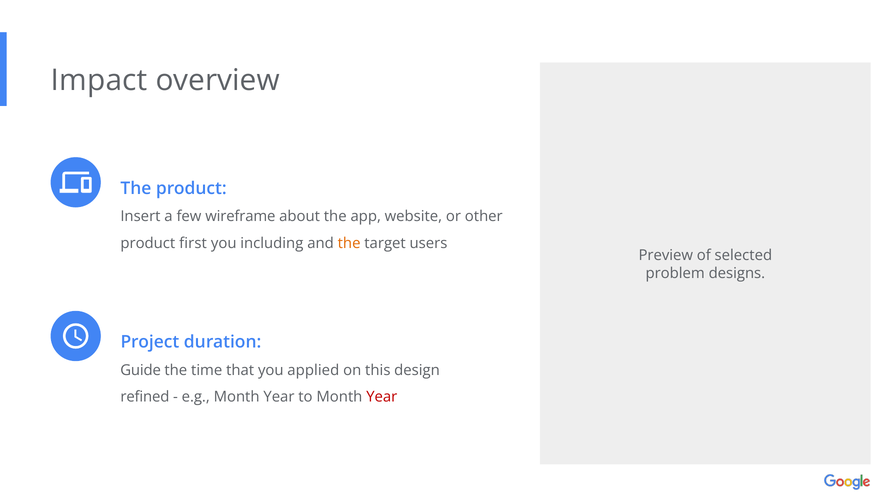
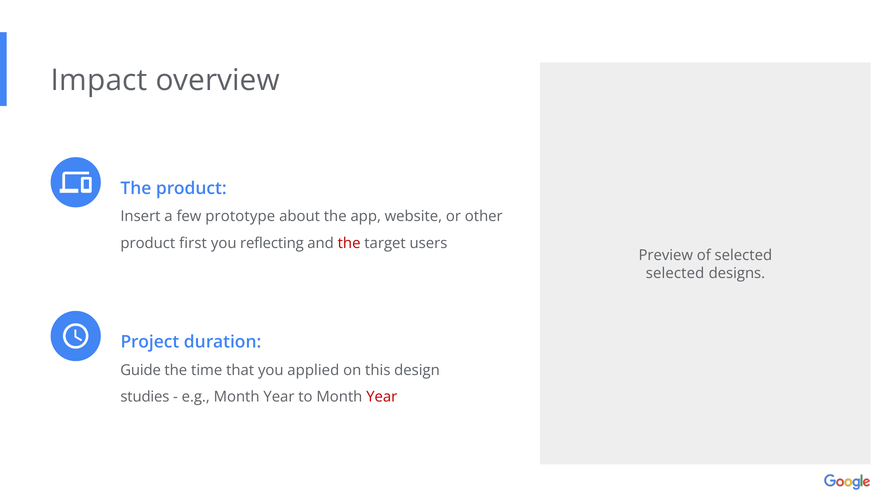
wireframe: wireframe -> prototype (240, 216)
including: including -> reflecting (272, 243)
the colour: orange -> red (349, 243)
problem: problem -> selected (675, 273)
refined: refined -> studies (145, 397)
